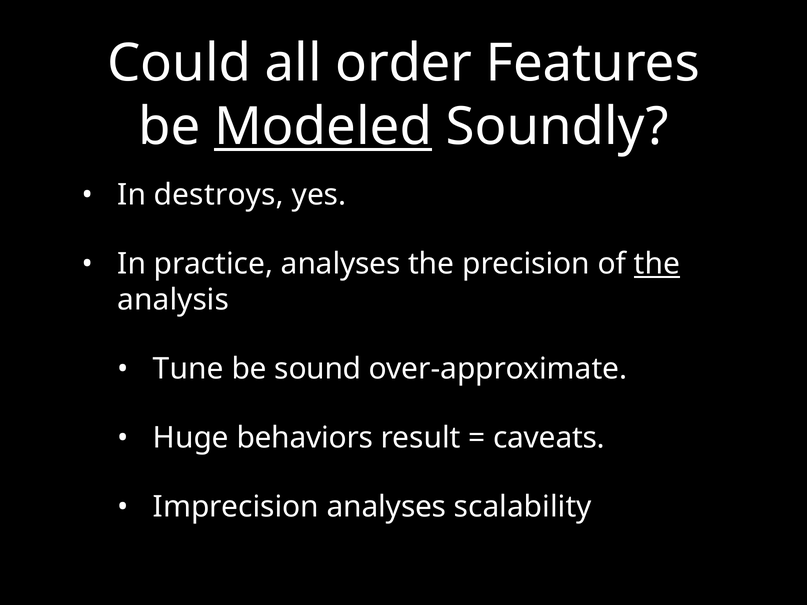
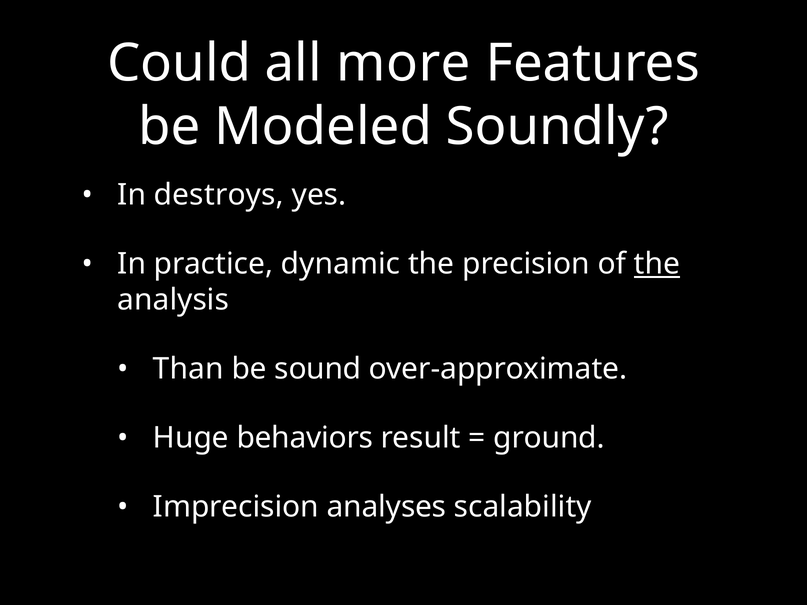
order: order -> more (403, 63)
Modeled underline: present -> none (323, 127)
practice analyses: analyses -> dynamic (341, 264)
Tune: Tune -> Than (188, 369)
caveats: caveats -> ground (549, 438)
